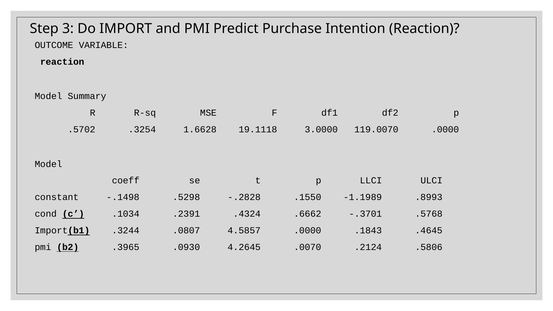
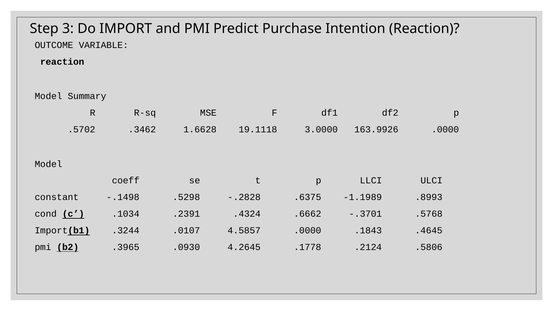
.3254: .3254 -> .3462 (142, 129)
119.0070: 119.0070 -> 163.9926 (376, 129)
.1550: .1550 -> .6375 (307, 197)
.0807: .0807 -> .0107 (186, 230)
.0070: .0070 -> .1778 (307, 247)
